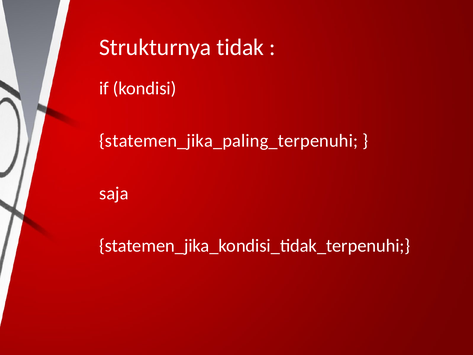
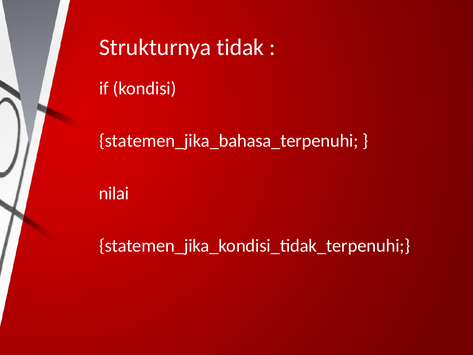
statemen_jika_paling_terpenuhi: statemen_jika_paling_terpenuhi -> statemen_jika_bahasa_terpenuhi (229, 141)
saja: saja -> nilai (114, 193)
